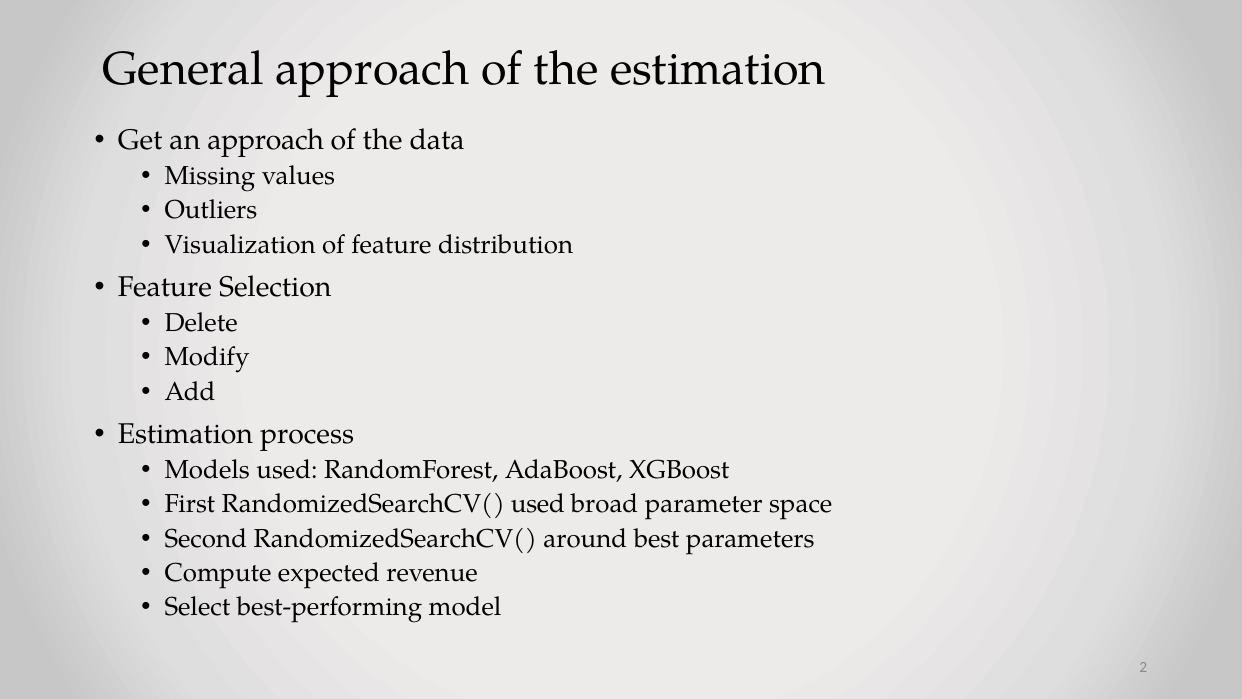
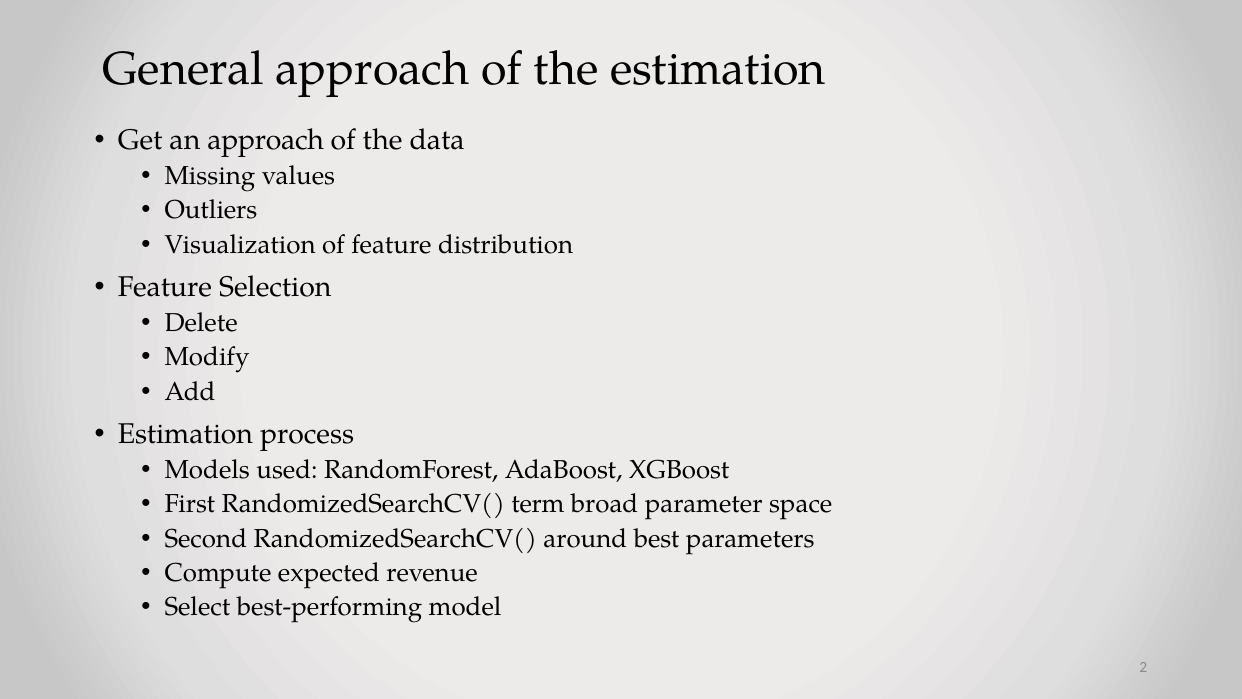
RandomizedSearchCV( used: used -> term (538, 504)
